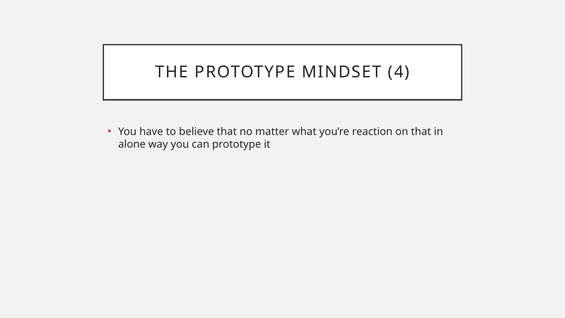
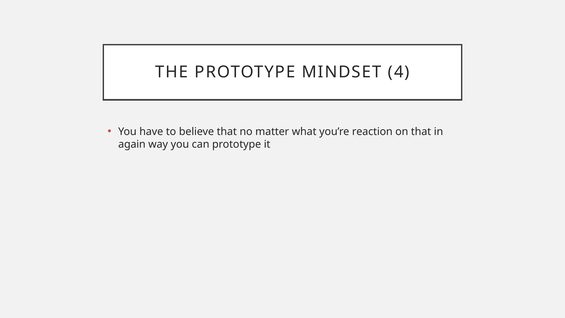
alone: alone -> again (132, 144)
